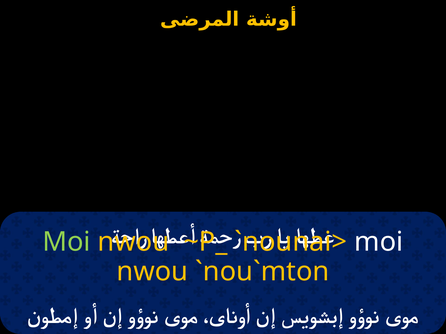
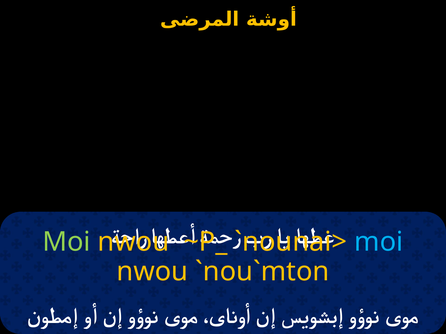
moi colour: white -> light blue (379, 242)
